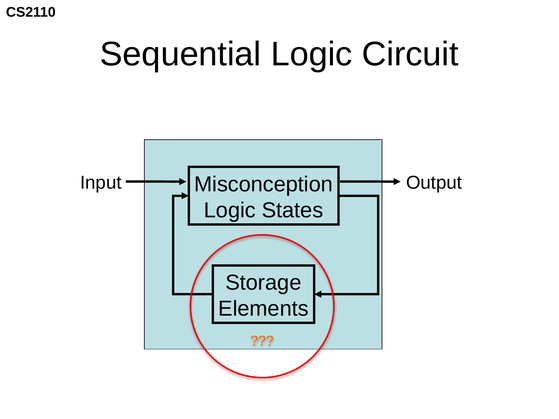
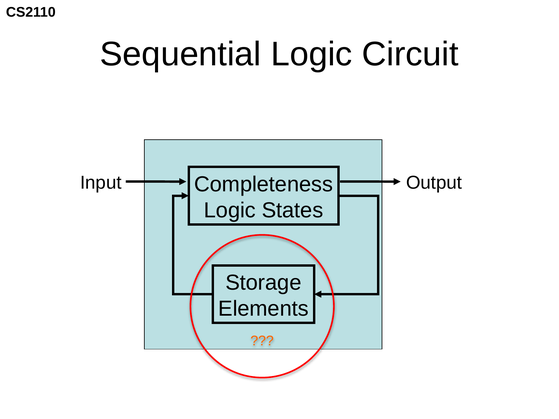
Misconception: Misconception -> Completeness (264, 184)
